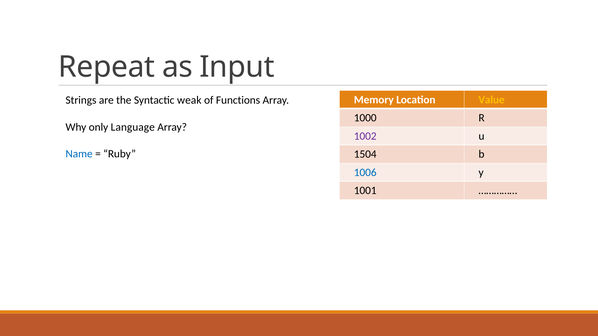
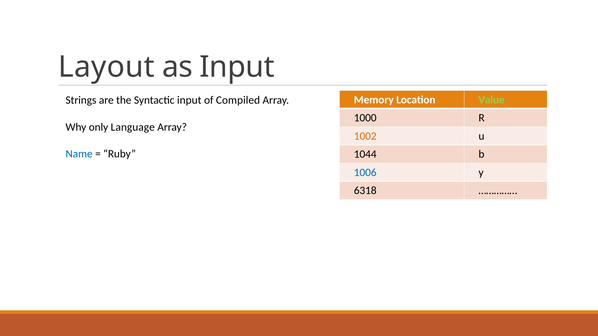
Repeat: Repeat -> Layout (106, 67)
Value colour: yellow -> light green (492, 100)
Syntactic weak: weak -> input (189, 100)
Functions: Functions -> Compiled (238, 100)
1002 colour: purple -> orange (365, 136)
1504: 1504 -> 1044 (365, 154)
1001: 1001 -> 6318 (365, 191)
